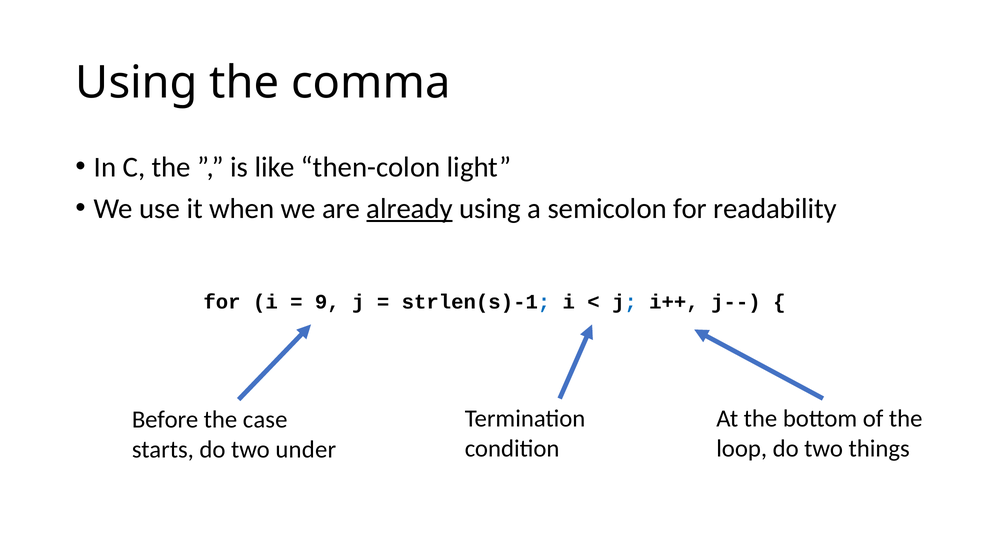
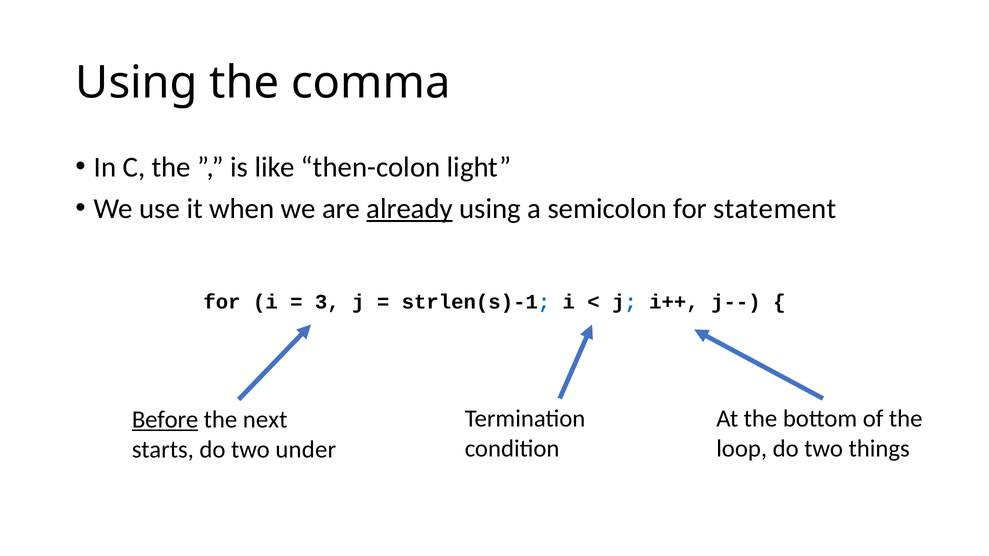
readability: readability -> statement (775, 209)
9: 9 -> 3 (327, 302)
Before underline: none -> present (165, 420)
case: case -> next (265, 420)
